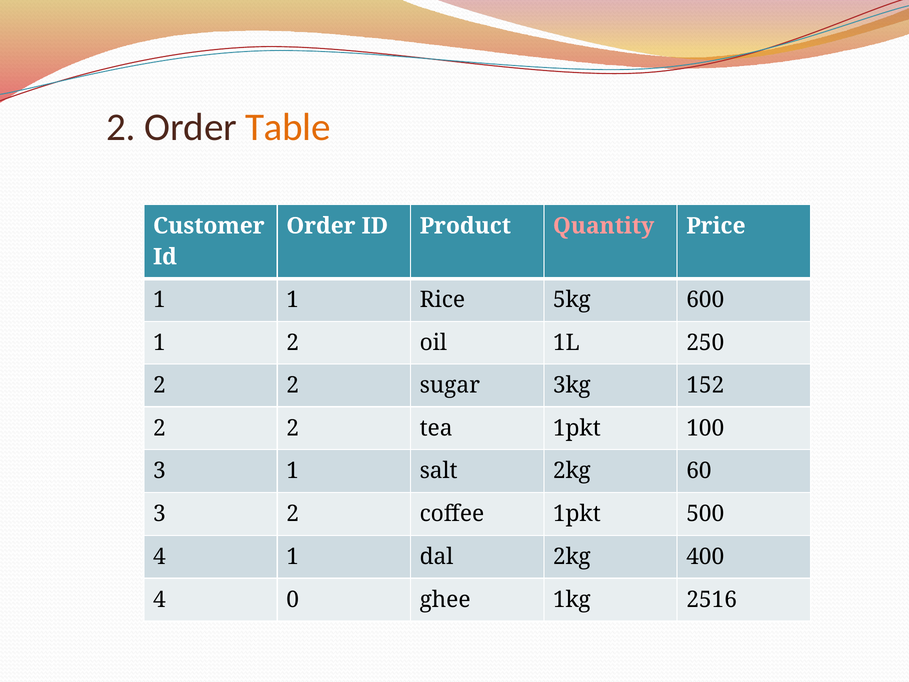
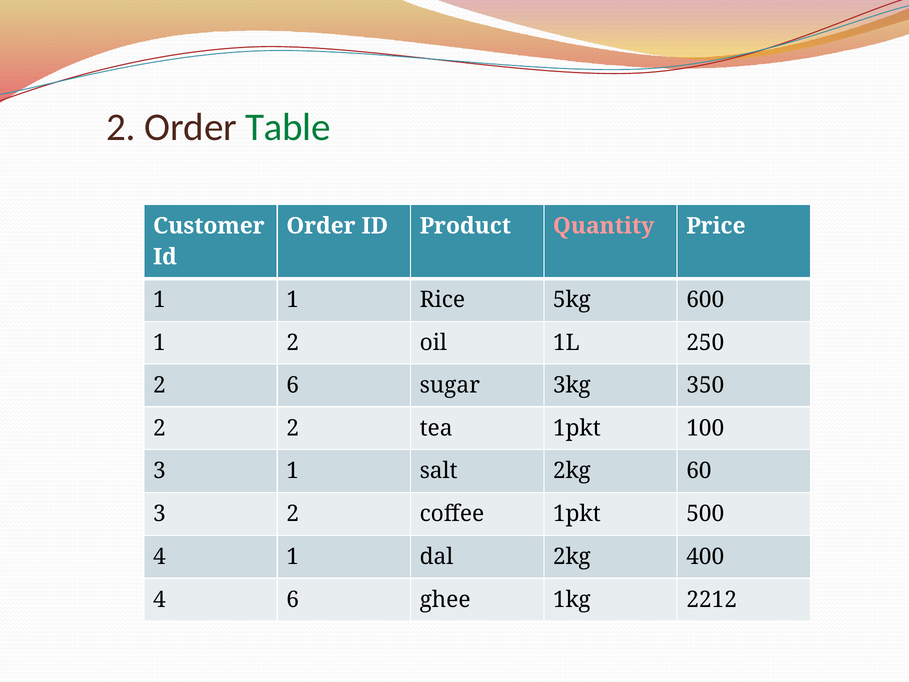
Table colour: orange -> green (288, 127)
2: 2 -> 6 (293, 385)
152: 152 -> 350 (705, 385)
4 0: 0 -> 6 (293, 599)
2516: 2516 -> 2212 (712, 599)
